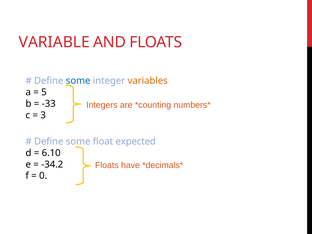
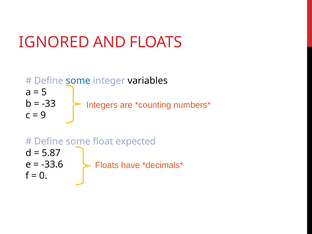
VARIABLE: VARIABLE -> IGNORED (54, 42)
variables colour: orange -> black (148, 81)
3: 3 -> 9 (43, 115)
6.10: 6.10 -> 5.87 (51, 153)
-34.2: -34.2 -> -33.6 (52, 164)
